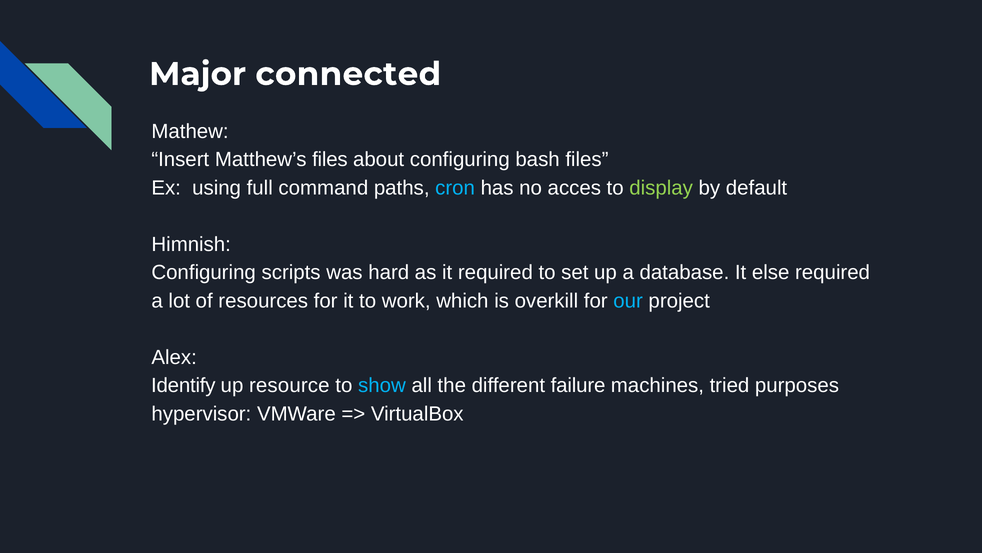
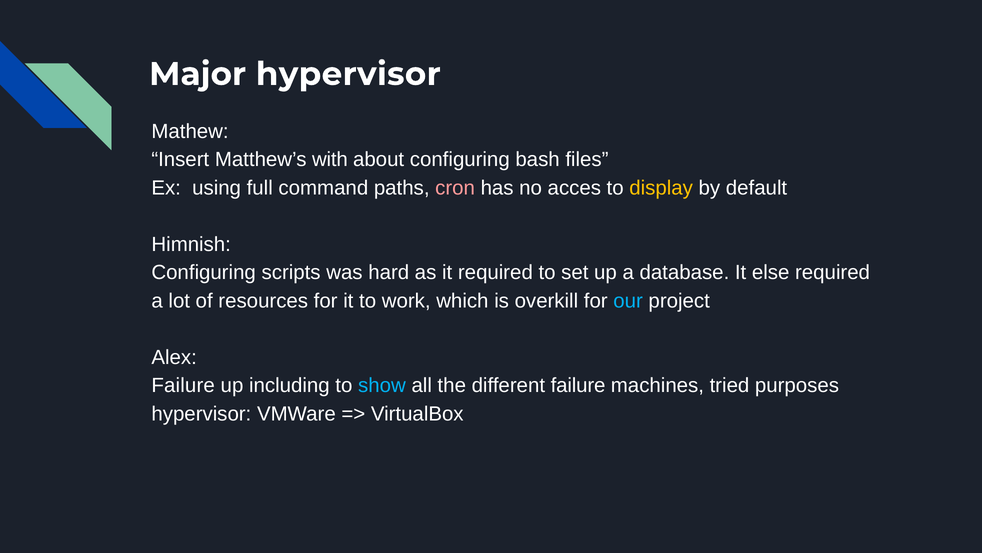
Major connected: connected -> hypervisor (348, 74)
Matthew’s files: files -> with (330, 159)
cron colour: light blue -> pink (455, 188)
display colour: light green -> yellow (661, 188)
Identify: Identify -> Failure (183, 385)
resource: resource -> including (289, 385)
